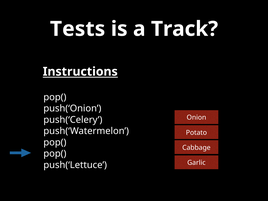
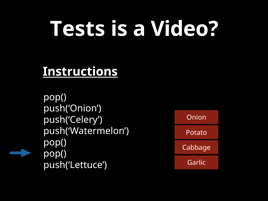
Track: Track -> Video (185, 29)
